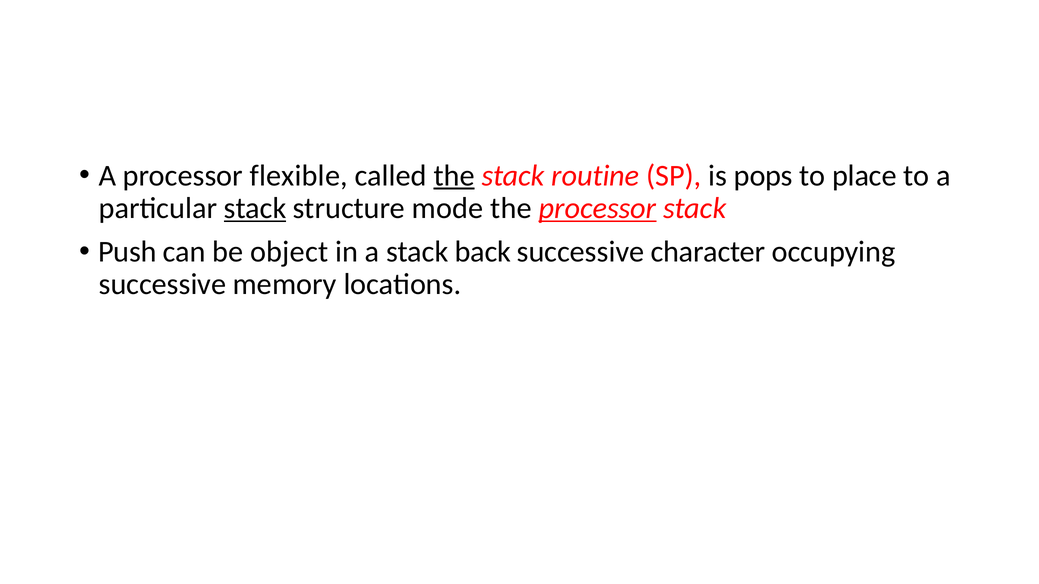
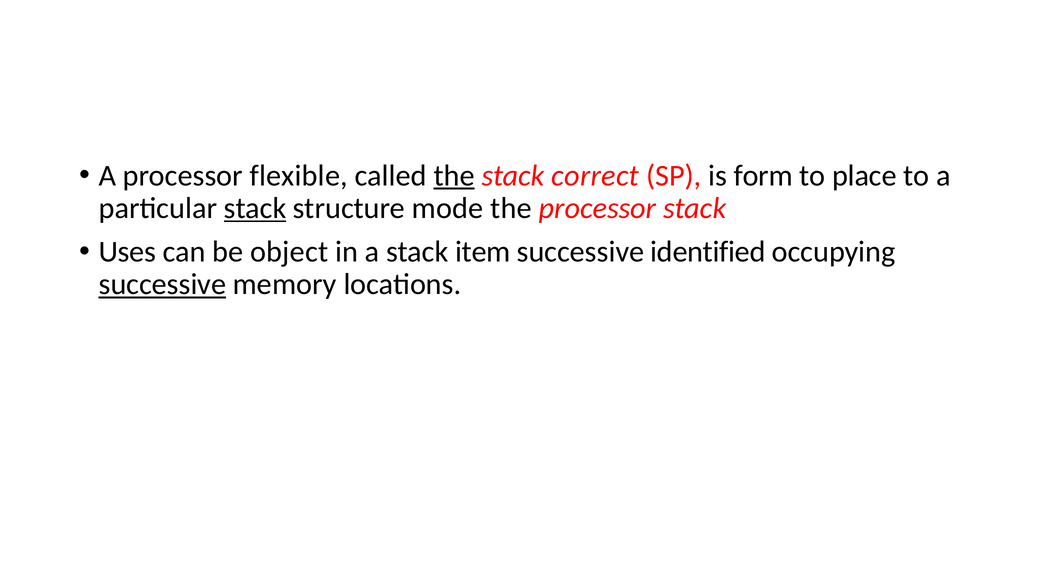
routine: routine -> correct (595, 176)
pops: pops -> form (763, 176)
processor underline: present -> none (598, 208)
Push: Push -> Uses (127, 252)
back: back -> item (483, 252)
character: character -> identified (708, 252)
successive underline: none -> present (162, 285)
